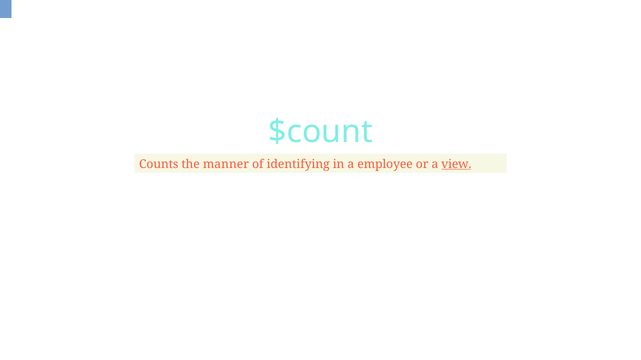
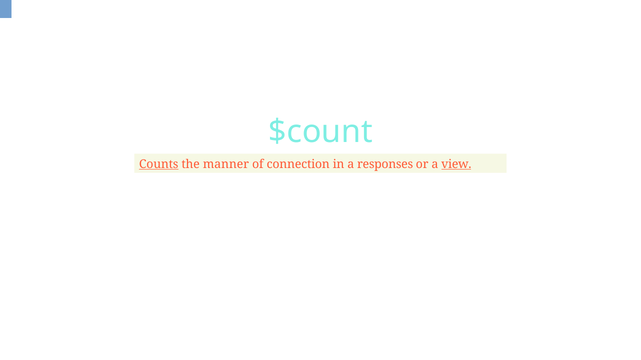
Counts underline: none -> present (159, 164)
identifying: identifying -> connection (298, 164)
employee: employee -> responses (385, 164)
